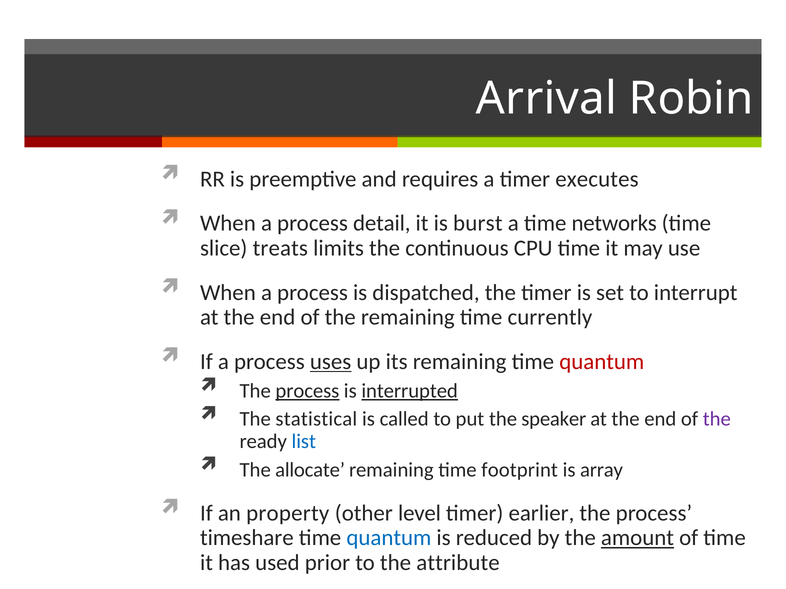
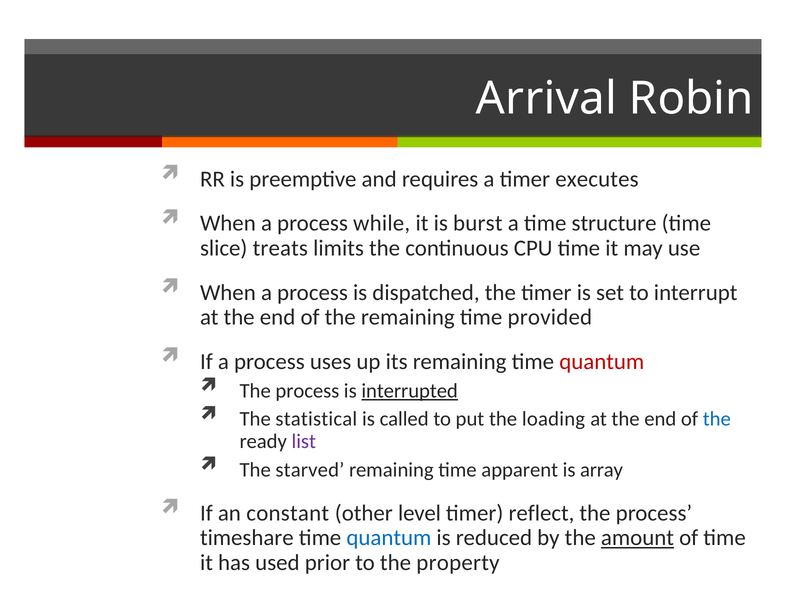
detail: detail -> while (382, 224)
networks: networks -> structure (614, 224)
currently: currently -> provided (550, 318)
uses underline: present -> none (331, 362)
process underline: present -> none (307, 391)
speaker: speaker -> loading (554, 419)
the colour: purple -> blue (717, 419)
list colour: blue -> purple (304, 442)
allocate: allocate -> starved (310, 470)
footprint: footprint -> apparent (520, 470)
property: property -> constant (288, 514)
earlier: earlier -> reflect (541, 514)
attribute: attribute -> property (458, 563)
